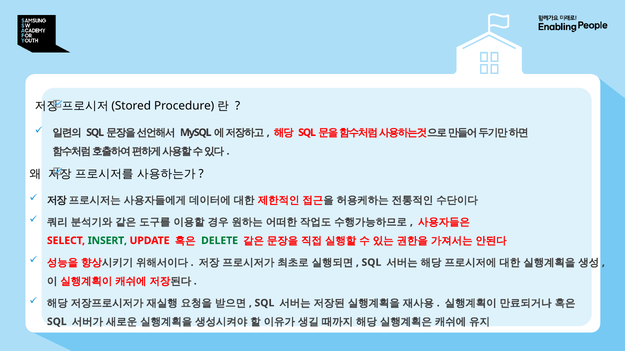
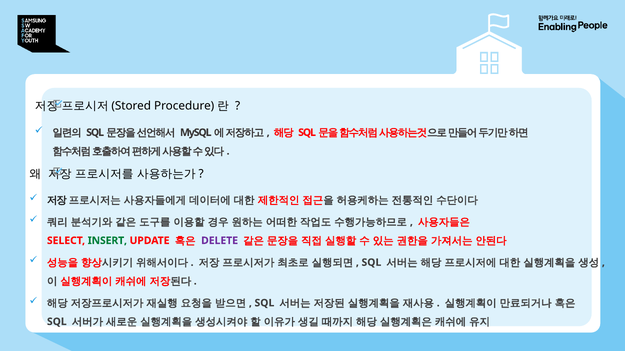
DELETE colour: green -> purple (220, 241)
